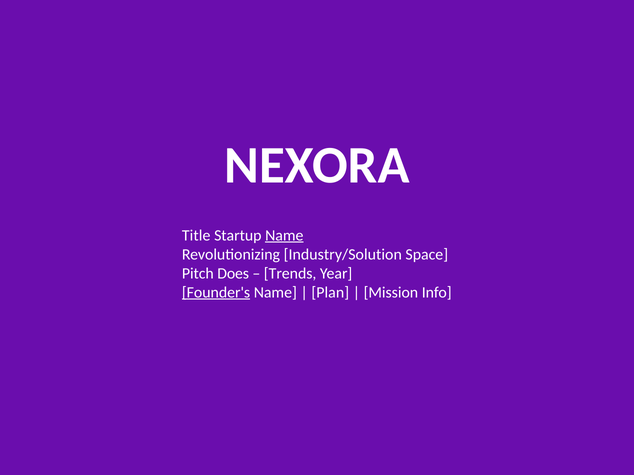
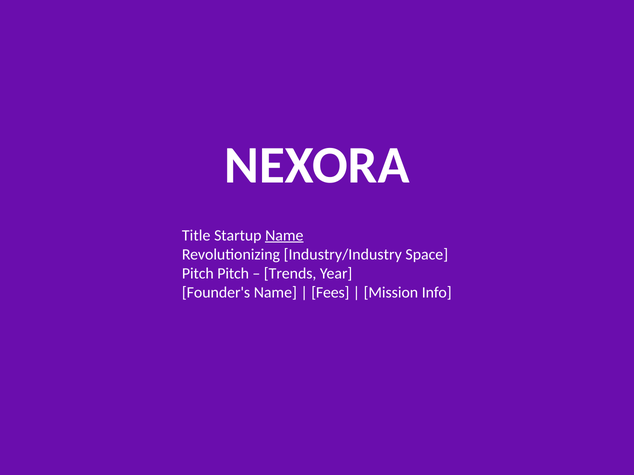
Industry/Solution: Industry/Solution -> Industry/Industry (343, 255)
Pitch Does: Does -> Pitch (233, 274)
Founder's underline: present -> none (216, 293)
Plan: Plan -> Fees (330, 293)
